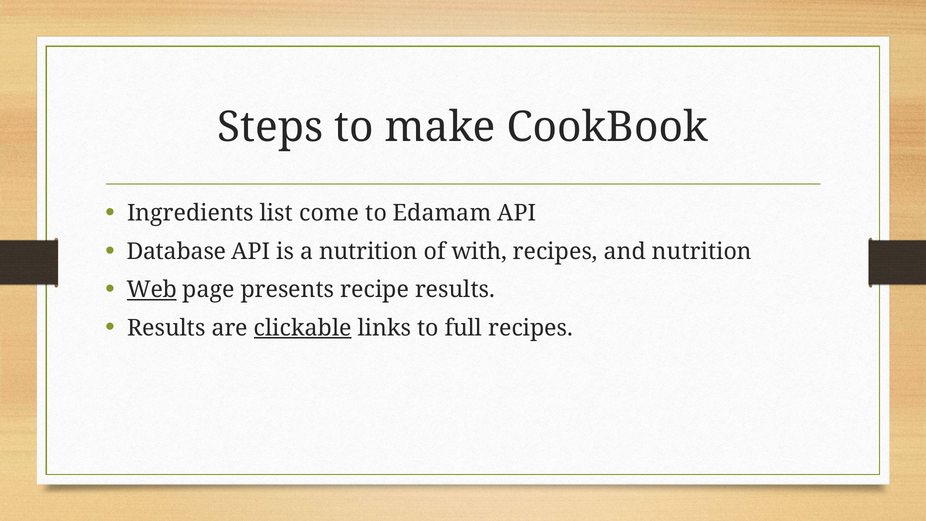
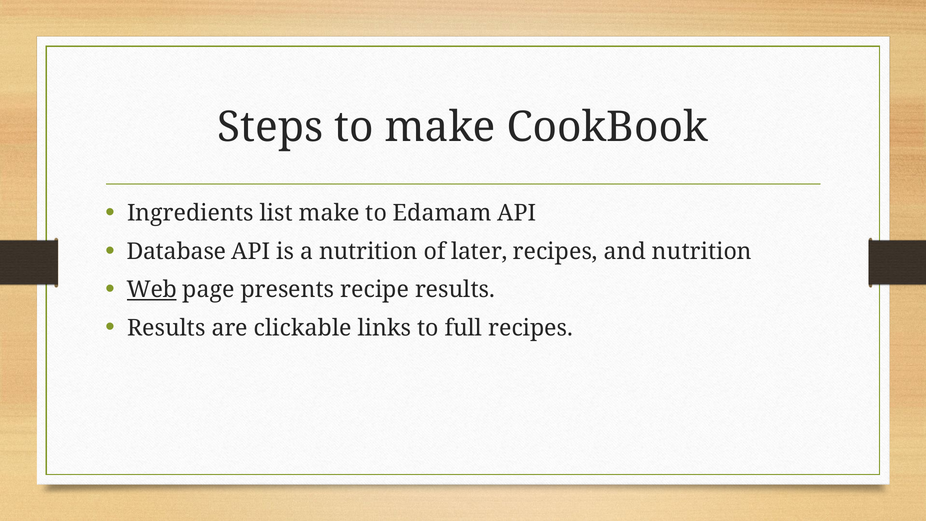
list come: come -> make (329, 213)
with: with -> later (479, 251)
clickable underline: present -> none (303, 328)
